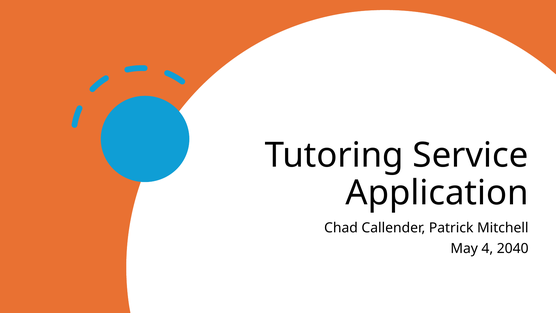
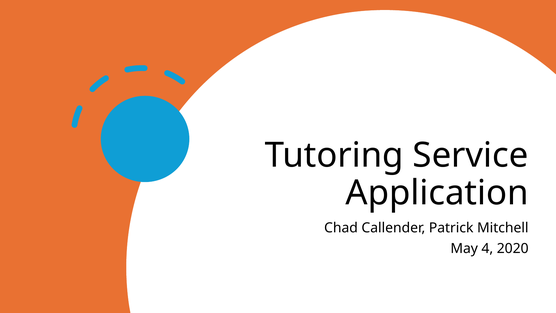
2040: 2040 -> 2020 (513, 248)
